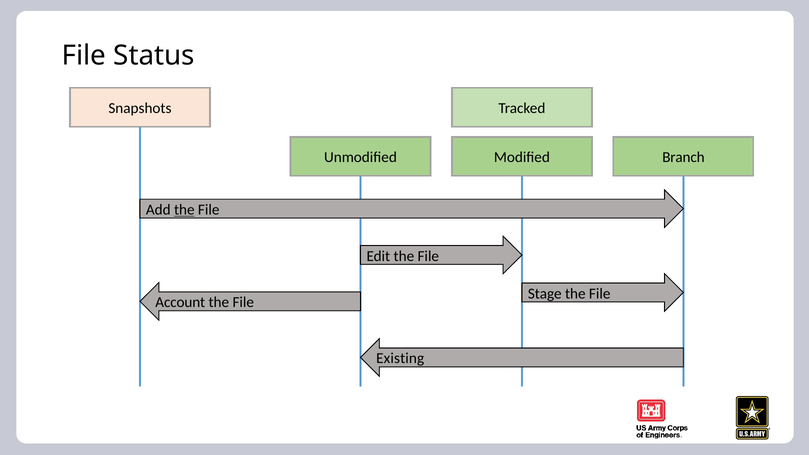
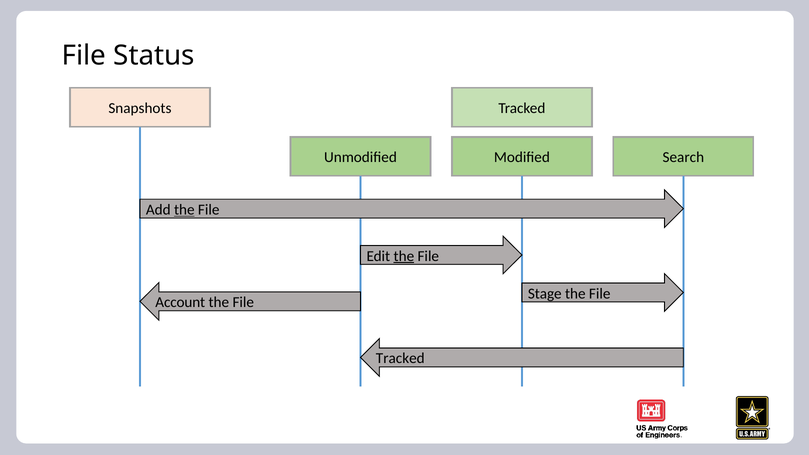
Branch: Branch -> Search (683, 157)
the underline: none -> present (404, 256)
Existing: Existing -> Tracked (400, 359)
